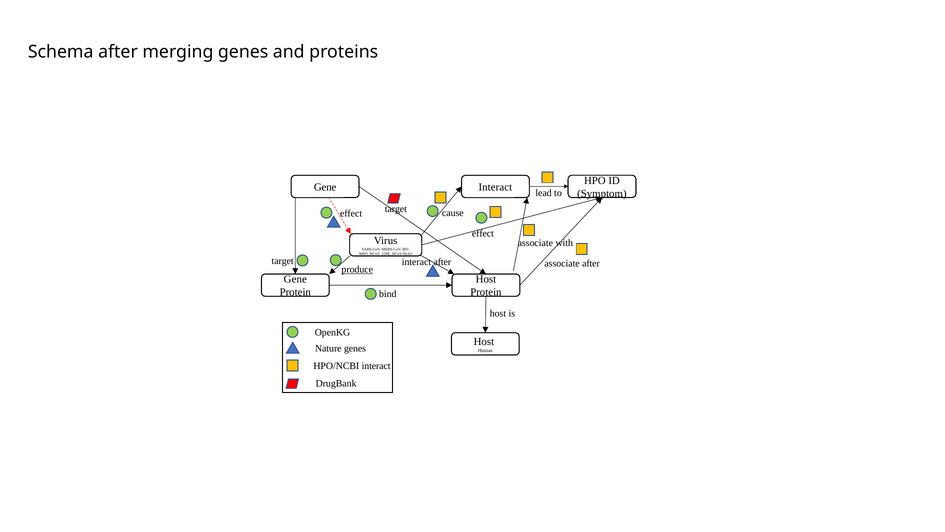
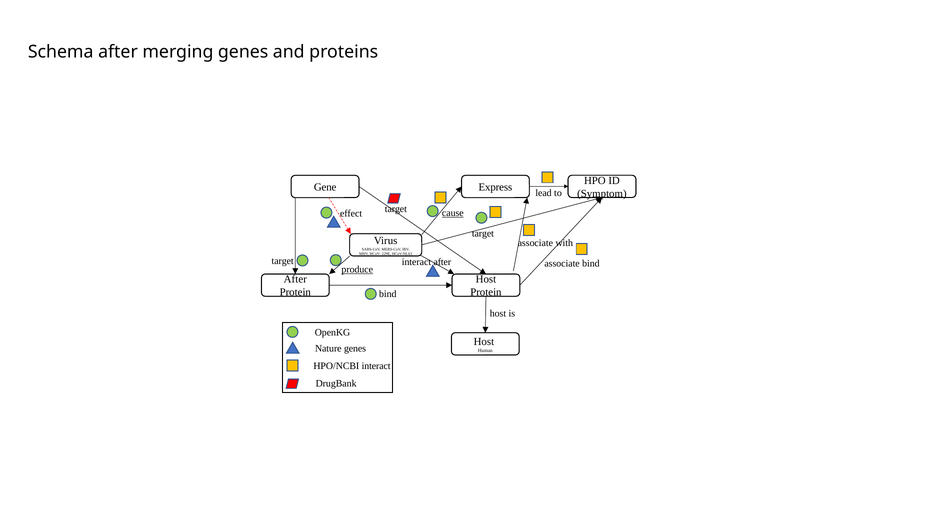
Interact: Interact -> Express (495, 187)
cause underline: none -> present (453, 213)
effect: effect -> target (483, 233)
associate after: after -> bind (591, 263)
Gene: Gene -> After (295, 279)
